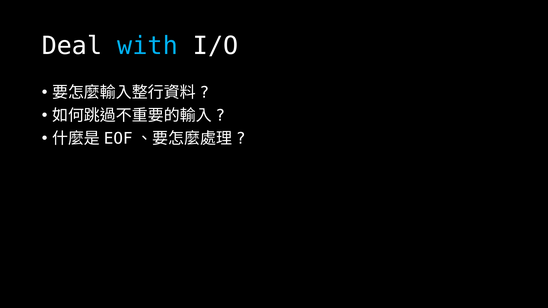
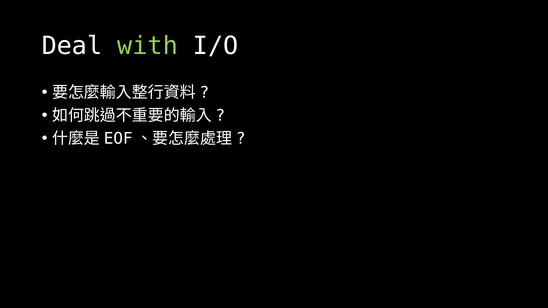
with colour: light blue -> light green (148, 46)
